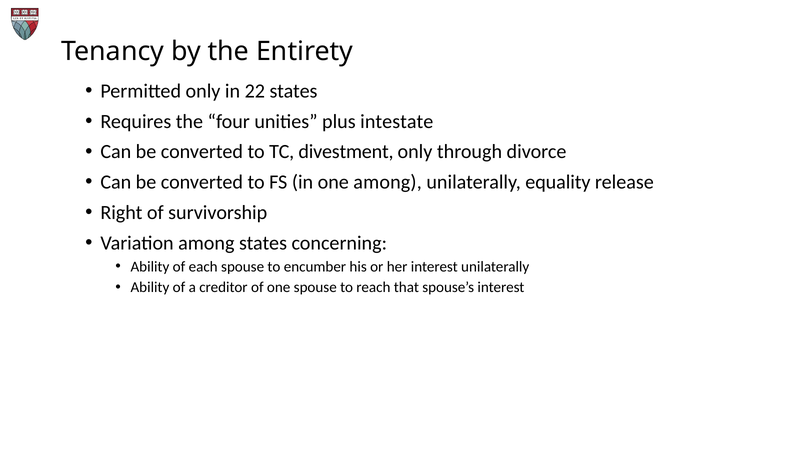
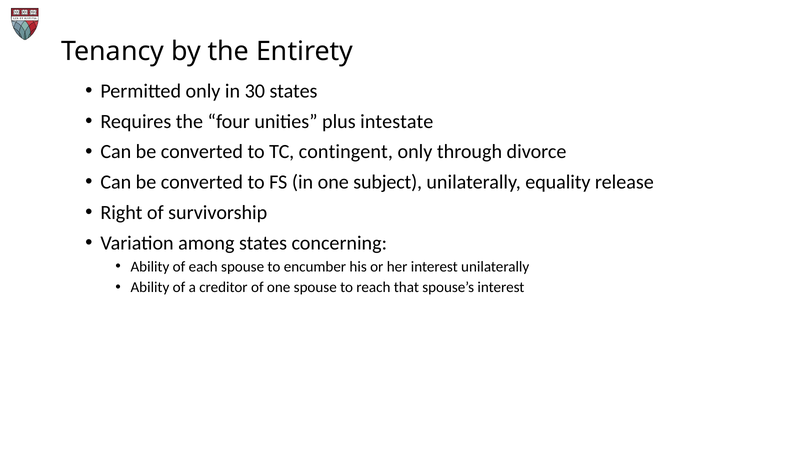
22: 22 -> 30 (255, 91)
divestment: divestment -> contingent (346, 152)
one among: among -> subject (388, 182)
